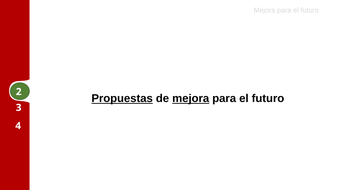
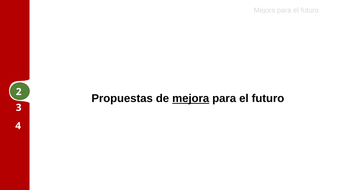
Propuestas underline: present -> none (122, 99)
